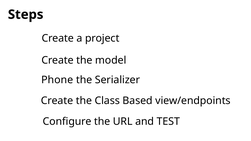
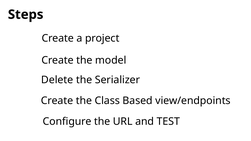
Phone: Phone -> Delete (57, 80)
